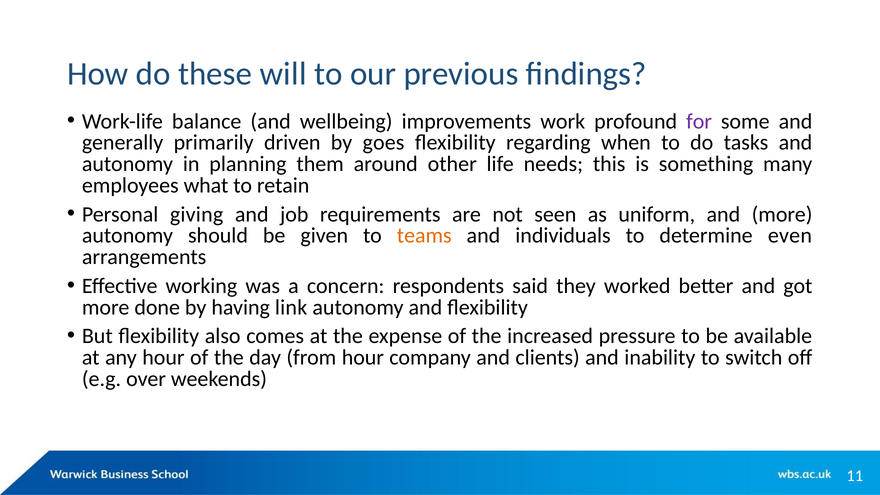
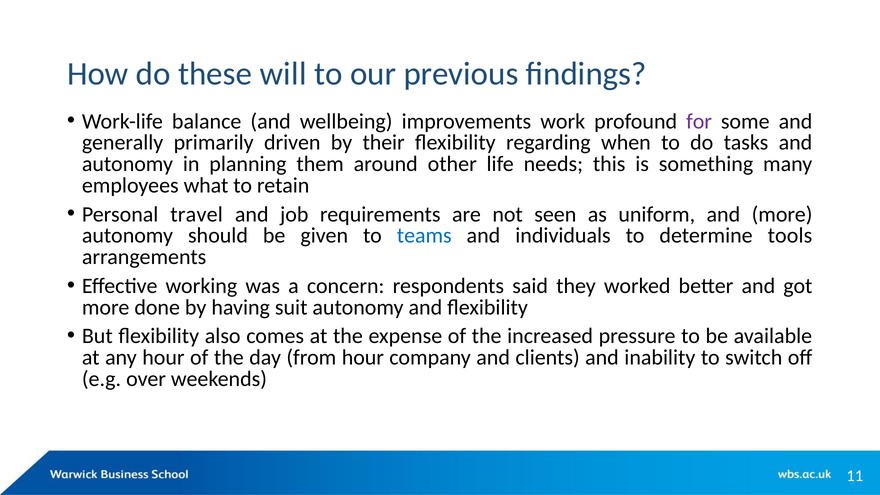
goes: goes -> their (384, 143)
giving: giving -> travel (197, 214)
teams colour: orange -> blue (424, 236)
even: even -> tools (790, 236)
link: link -> suit (291, 307)
